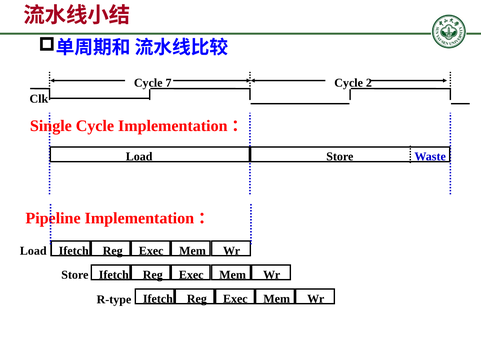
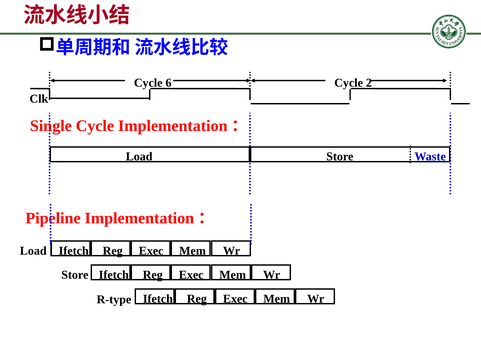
7: 7 -> 6 (169, 83)
